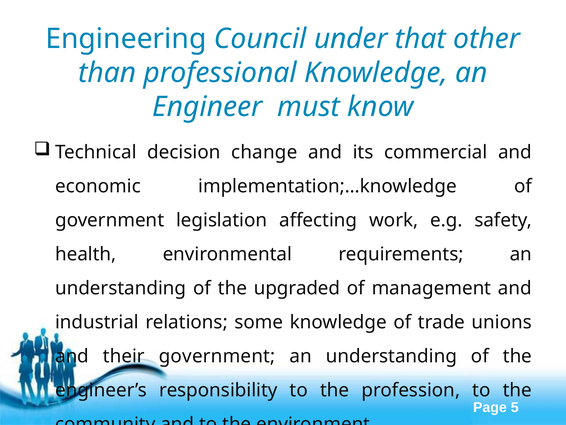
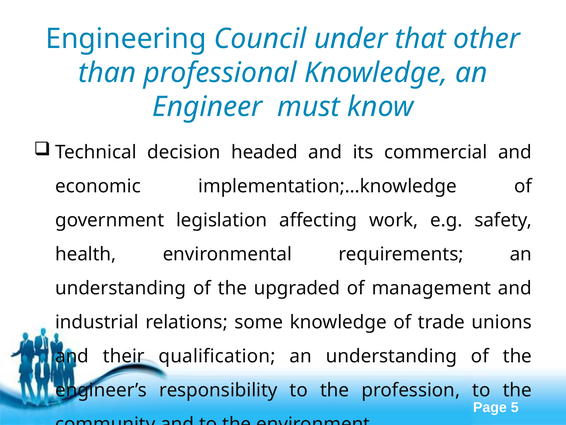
change: change -> headed (264, 152)
their government: government -> qualification (217, 356)
